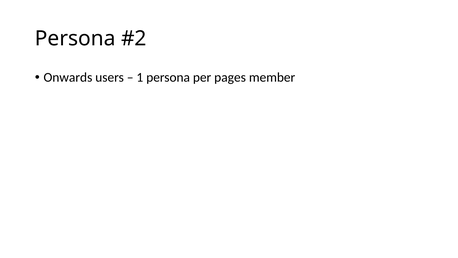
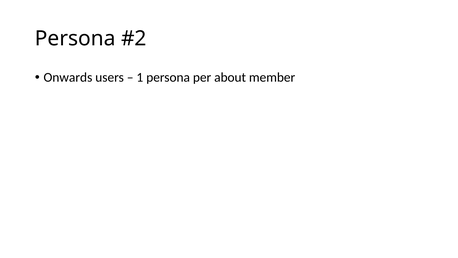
pages: pages -> about (230, 77)
